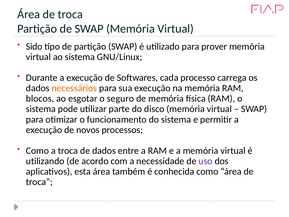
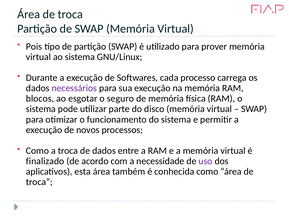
Sido: Sido -> Pois (34, 46)
necessários colour: orange -> purple (74, 88)
utilizando: utilizando -> finalizado (45, 161)
